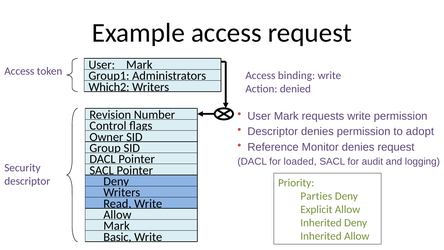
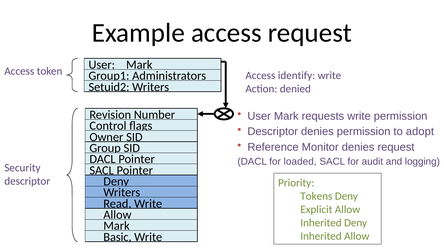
binding: binding -> identify (297, 75)
Which2: Which2 -> Setuid2 (109, 87)
Parties: Parties -> Tokens (316, 196)
